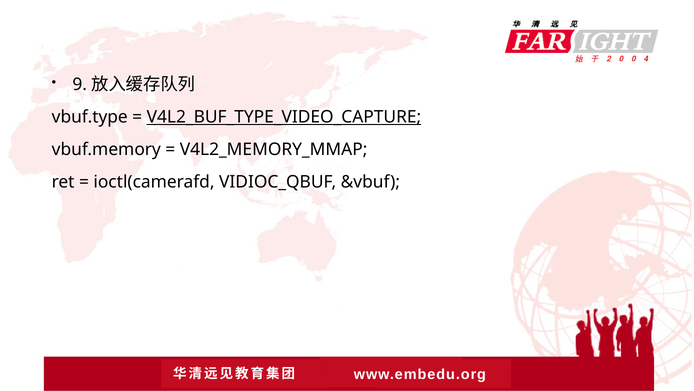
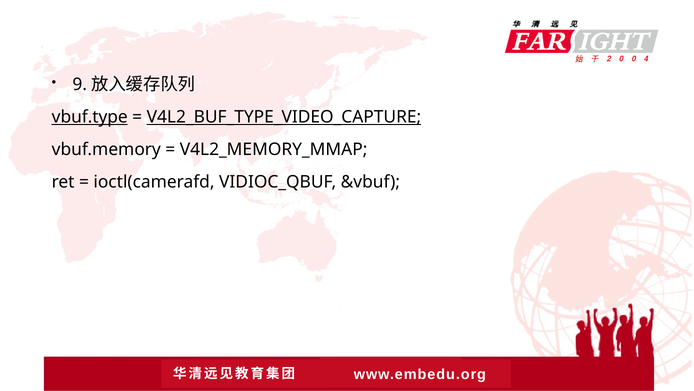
vbuf.type underline: none -> present (90, 117)
